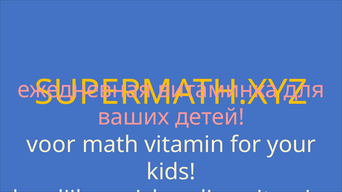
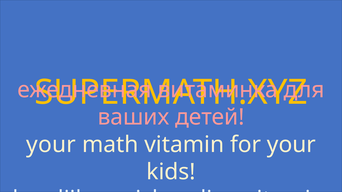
voor: voor -> your (51, 145)
